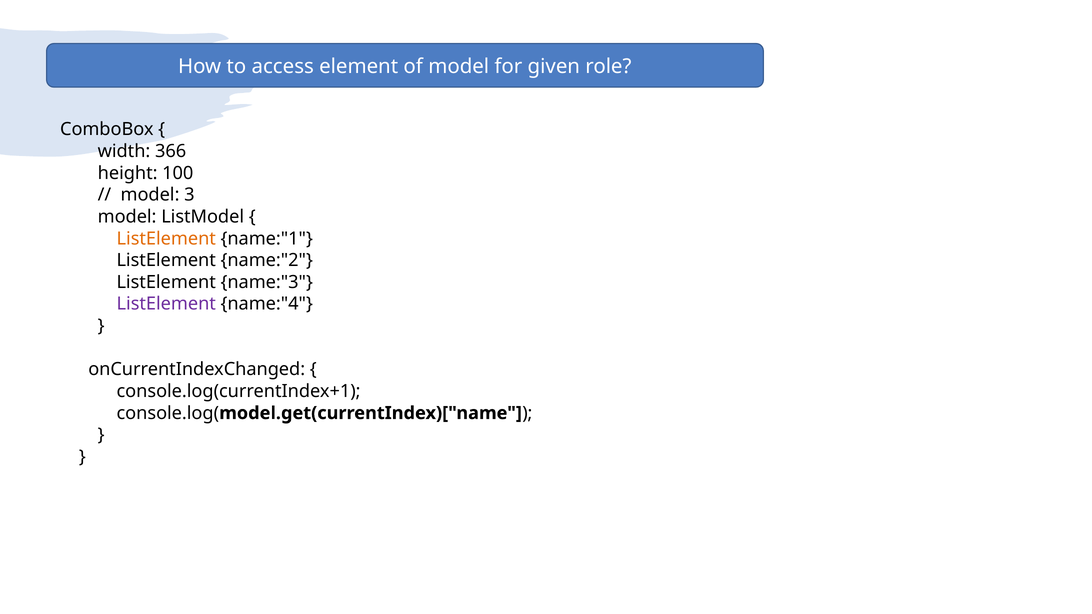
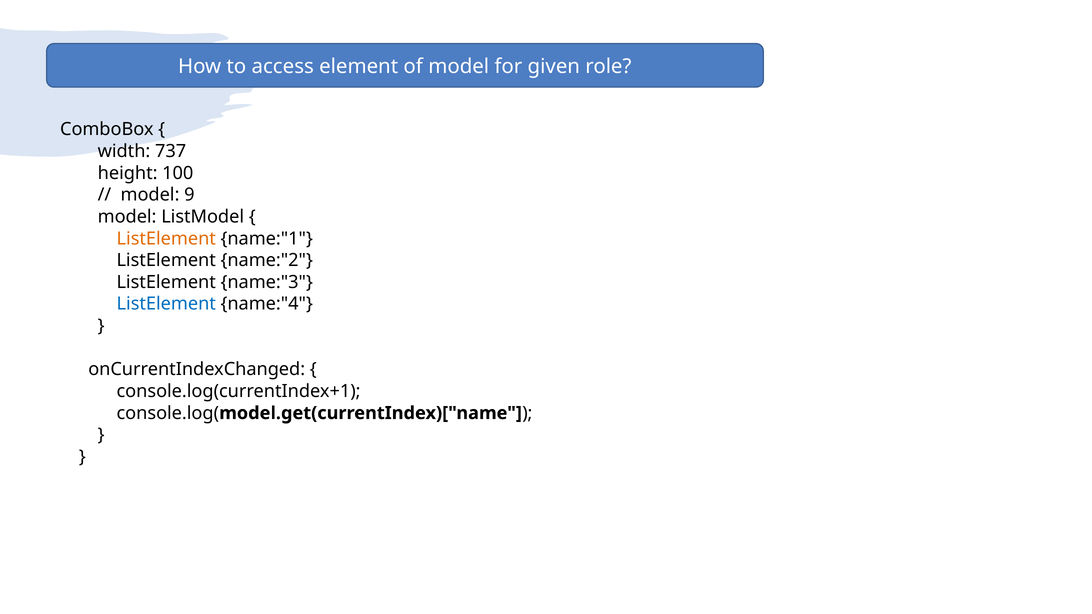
366: 366 -> 737 (171, 151)
3: 3 -> 9 (189, 195)
ListElement colour: purple -> blue (166, 304)
